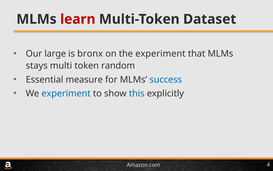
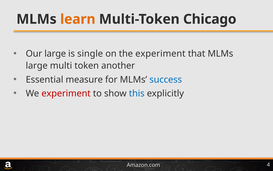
learn colour: red -> orange (78, 19)
Dataset: Dataset -> Chicago (210, 19)
bronx: bronx -> single (90, 54)
stays: stays -> large (37, 66)
random: random -> another (118, 66)
experiment colour: blue -> red (66, 93)
